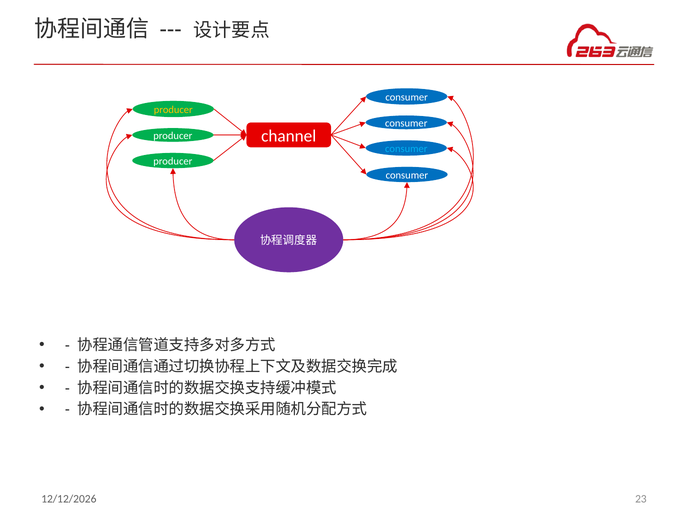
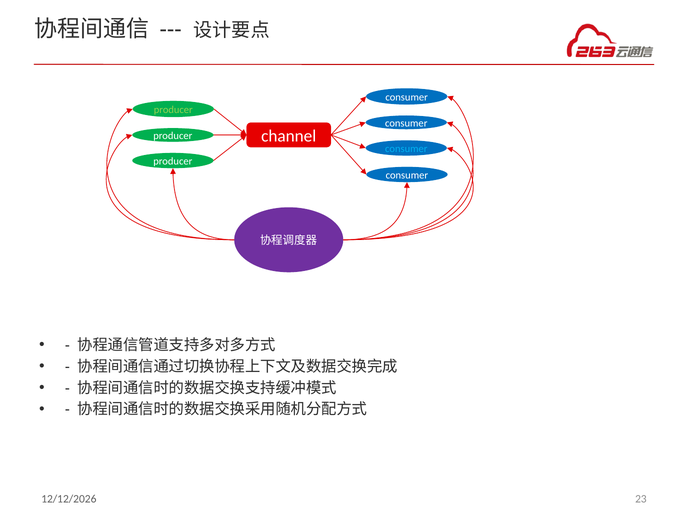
producer colour: yellow -> light green (173, 110)
